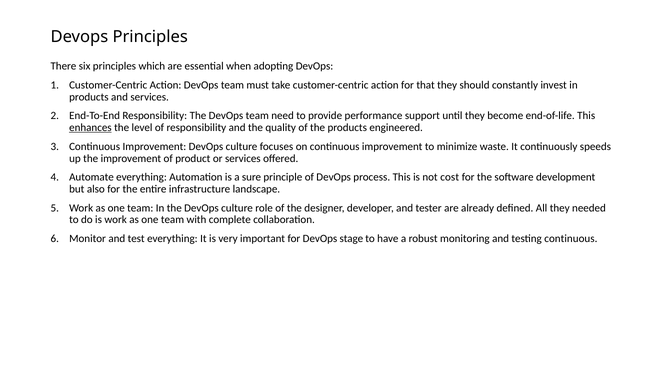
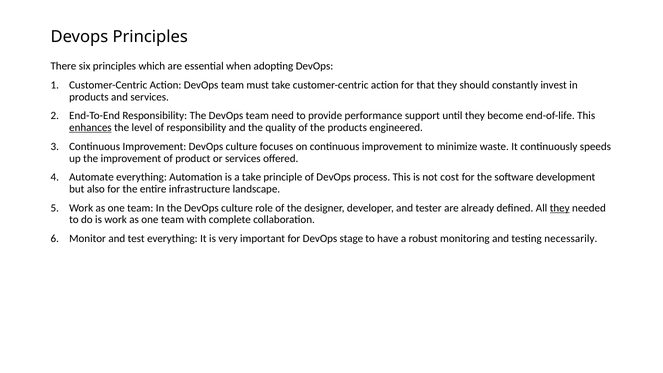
a sure: sure -> take (252, 177)
they underline: none -> present (560, 208)
testing continuous: continuous -> necessarily (571, 239)
